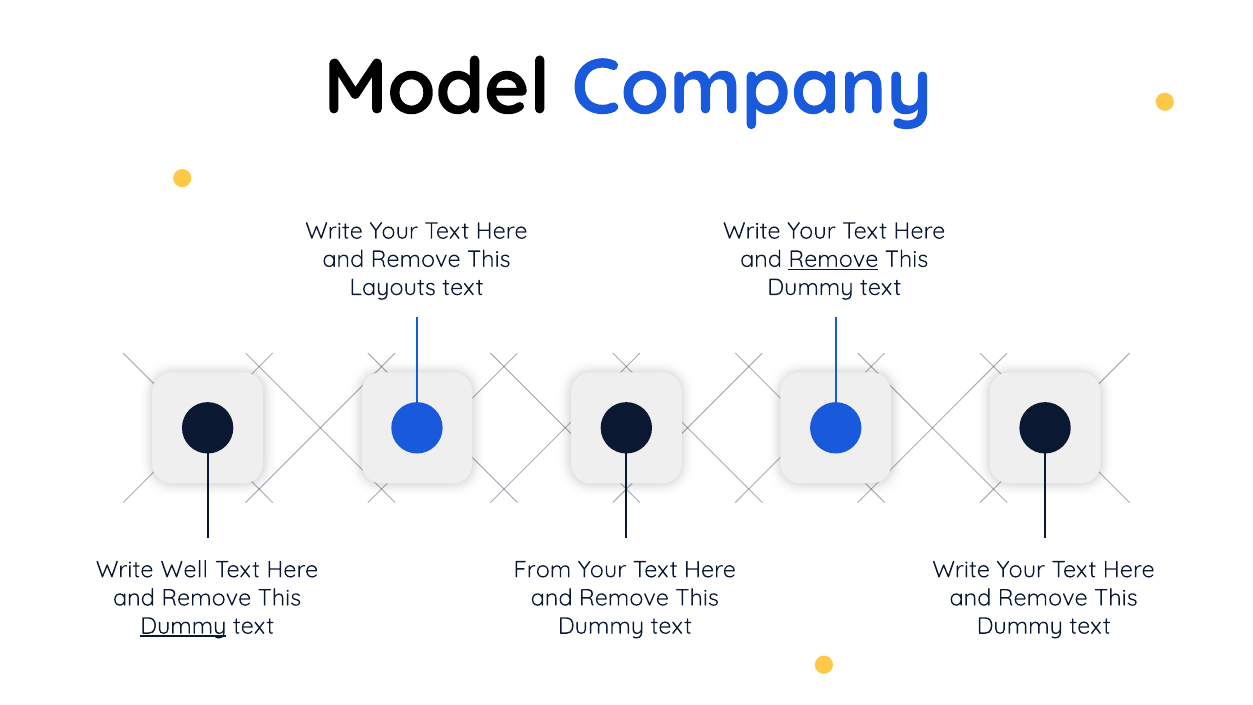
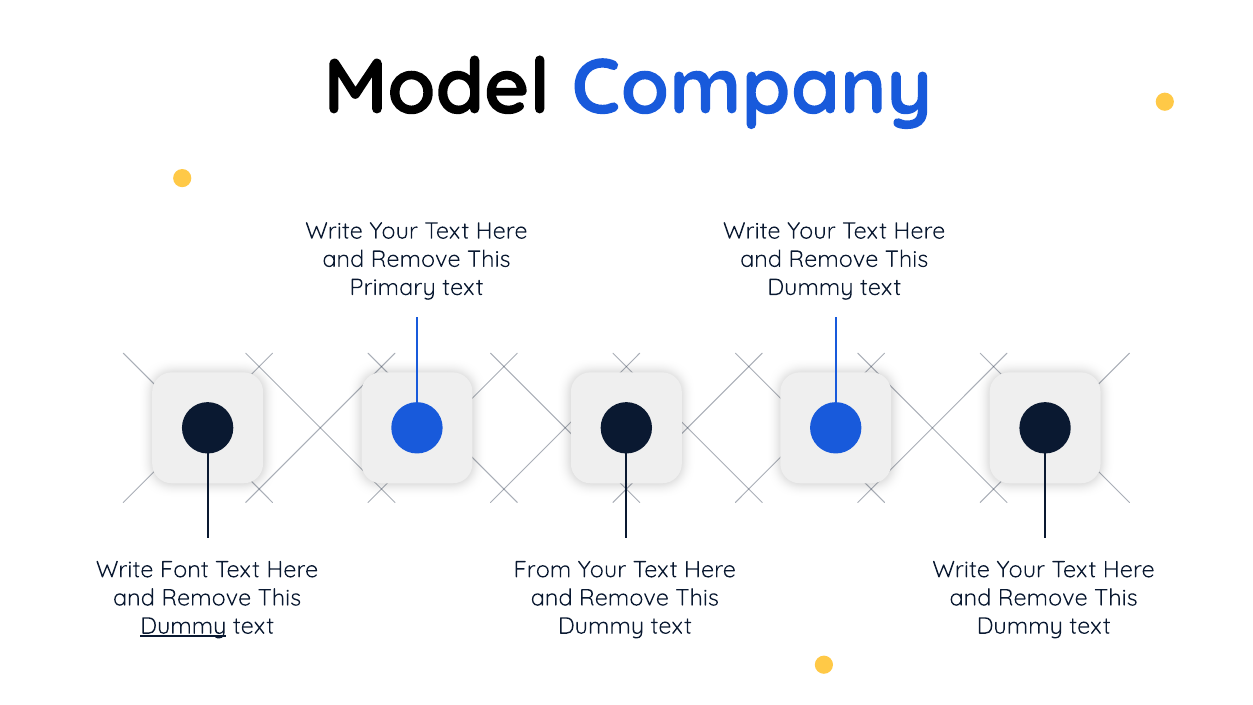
Remove underline: present -> none (833, 259)
Layouts: Layouts -> Primary (393, 287)
Well: Well -> Font (184, 569)
